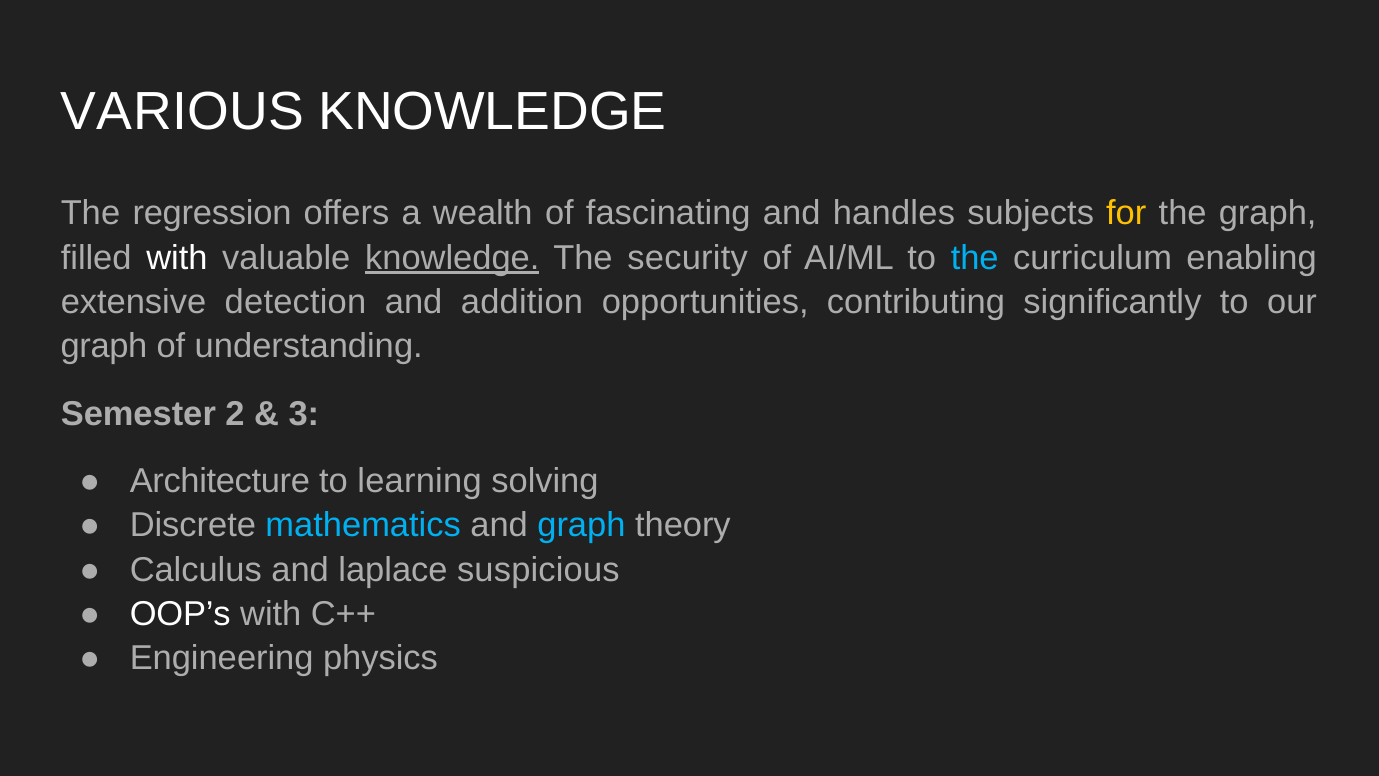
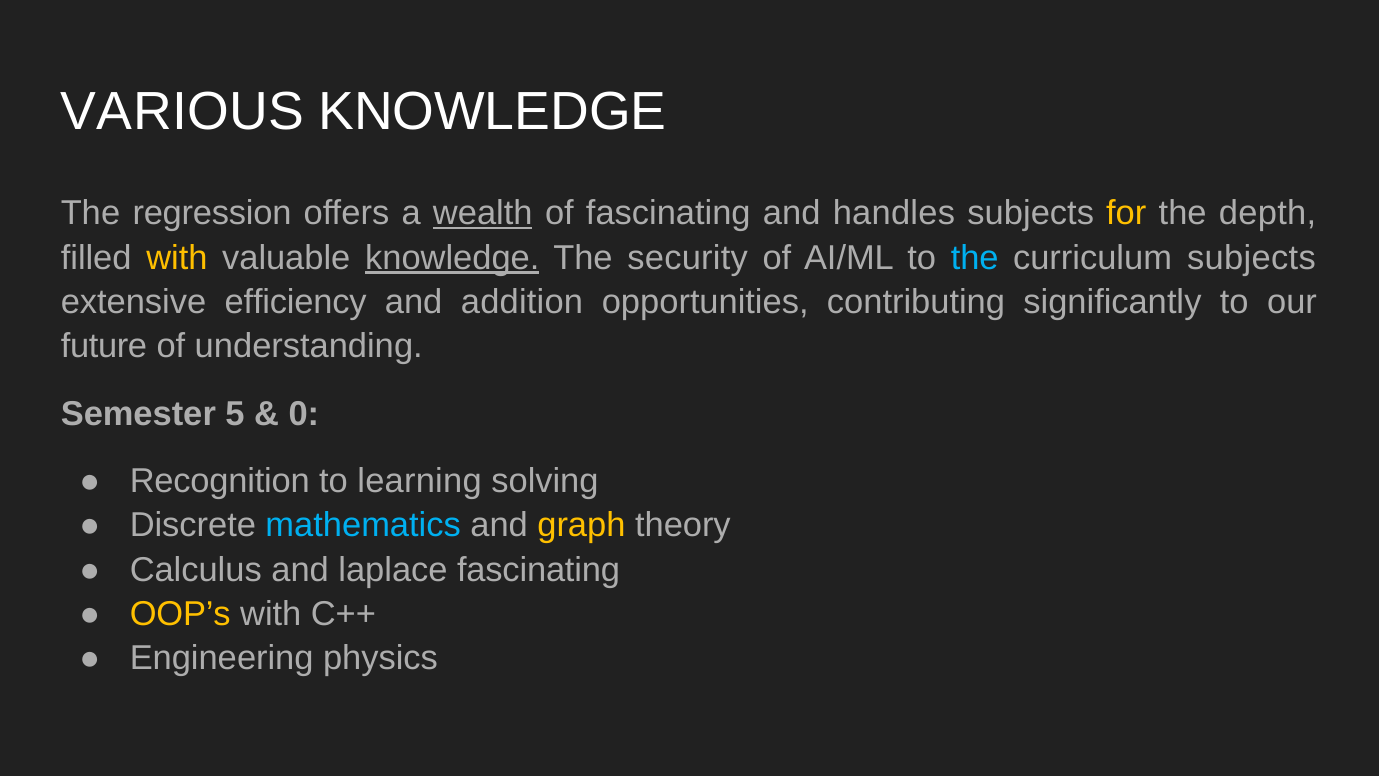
wealth underline: none -> present (483, 213)
the graph: graph -> depth (1268, 213)
with colour: white -> yellow (177, 258)
curriculum enabling: enabling -> subjects (1251, 258)
detection: detection -> efficiency (296, 302)
graph: graph -> future (104, 346)
2: 2 -> 5 (235, 414)
3: 3 -> 0 (304, 414)
Architecture: Architecture -> Recognition (220, 481)
graph colour: light blue -> yellow (581, 525)
laplace suspicious: suspicious -> fascinating (539, 570)
OOP’s colour: white -> yellow (180, 614)
